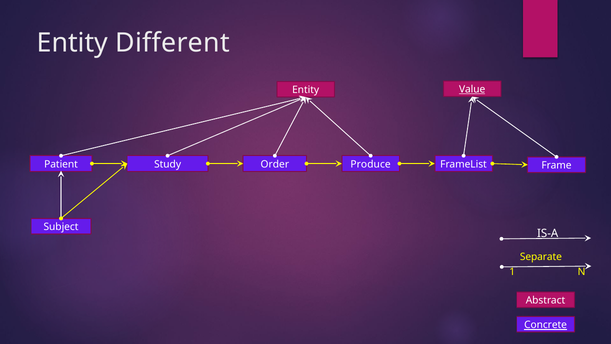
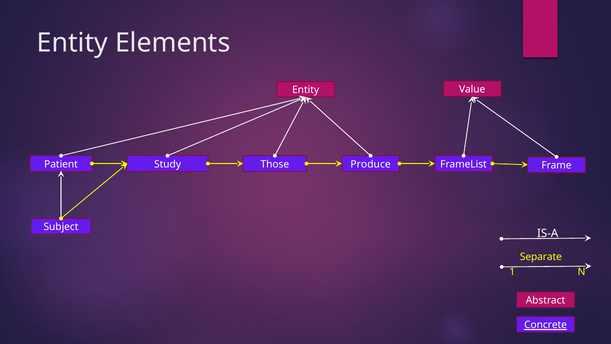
Different: Different -> Elements (173, 43)
Value underline: present -> none (472, 89)
Order: Order -> Those (275, 164)
